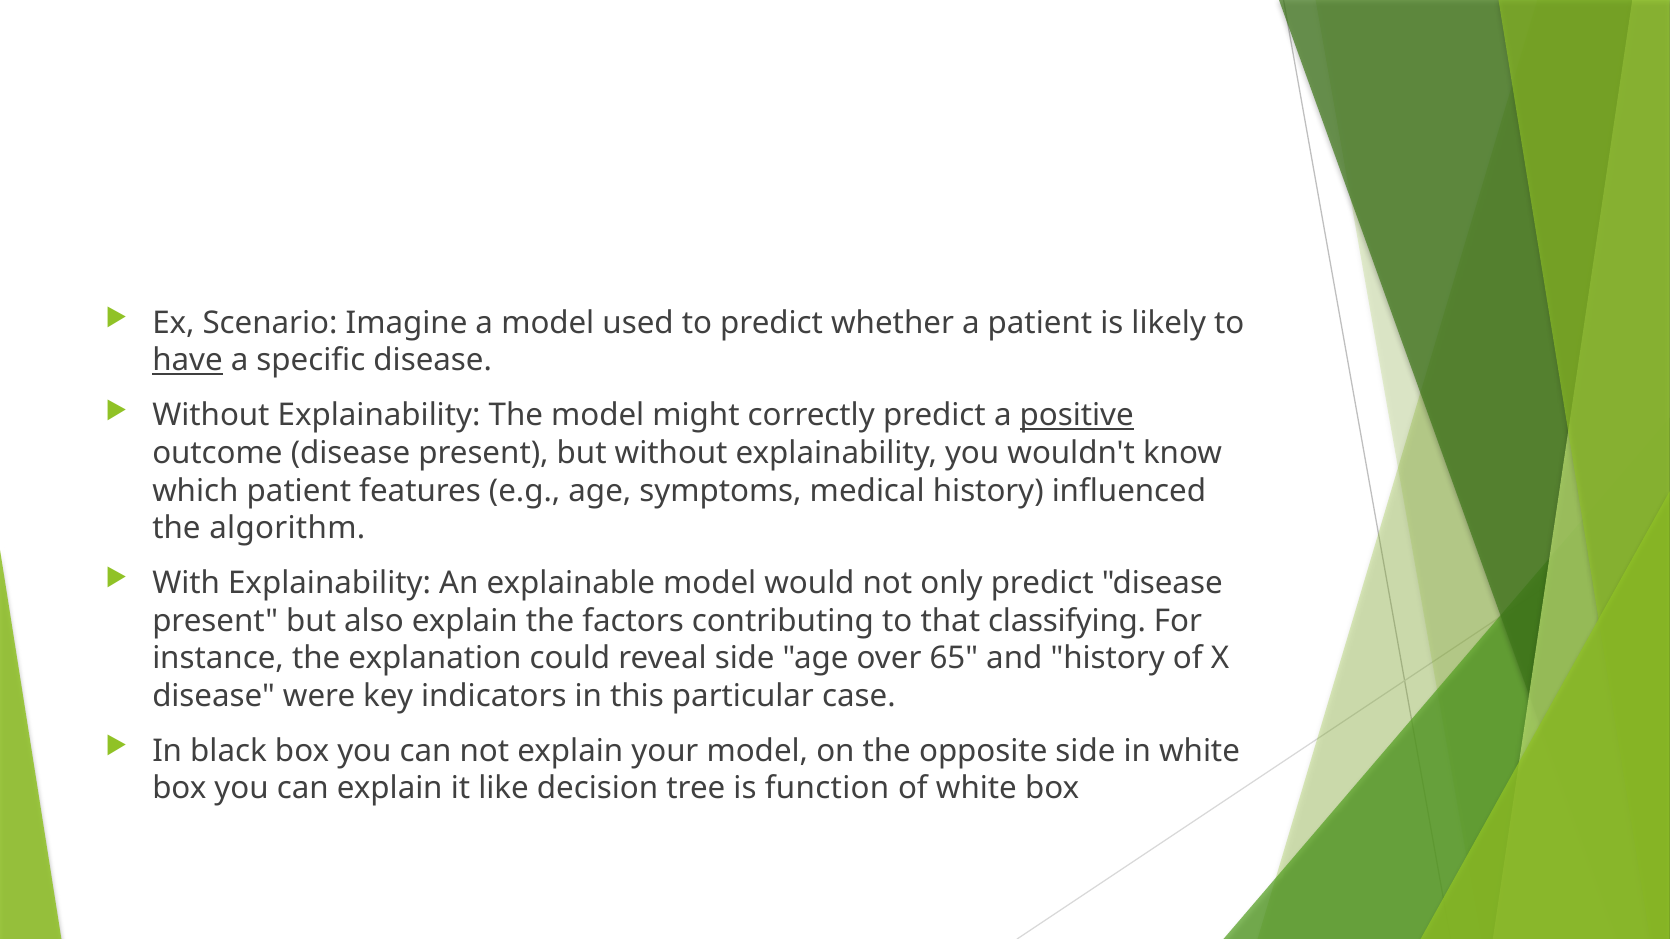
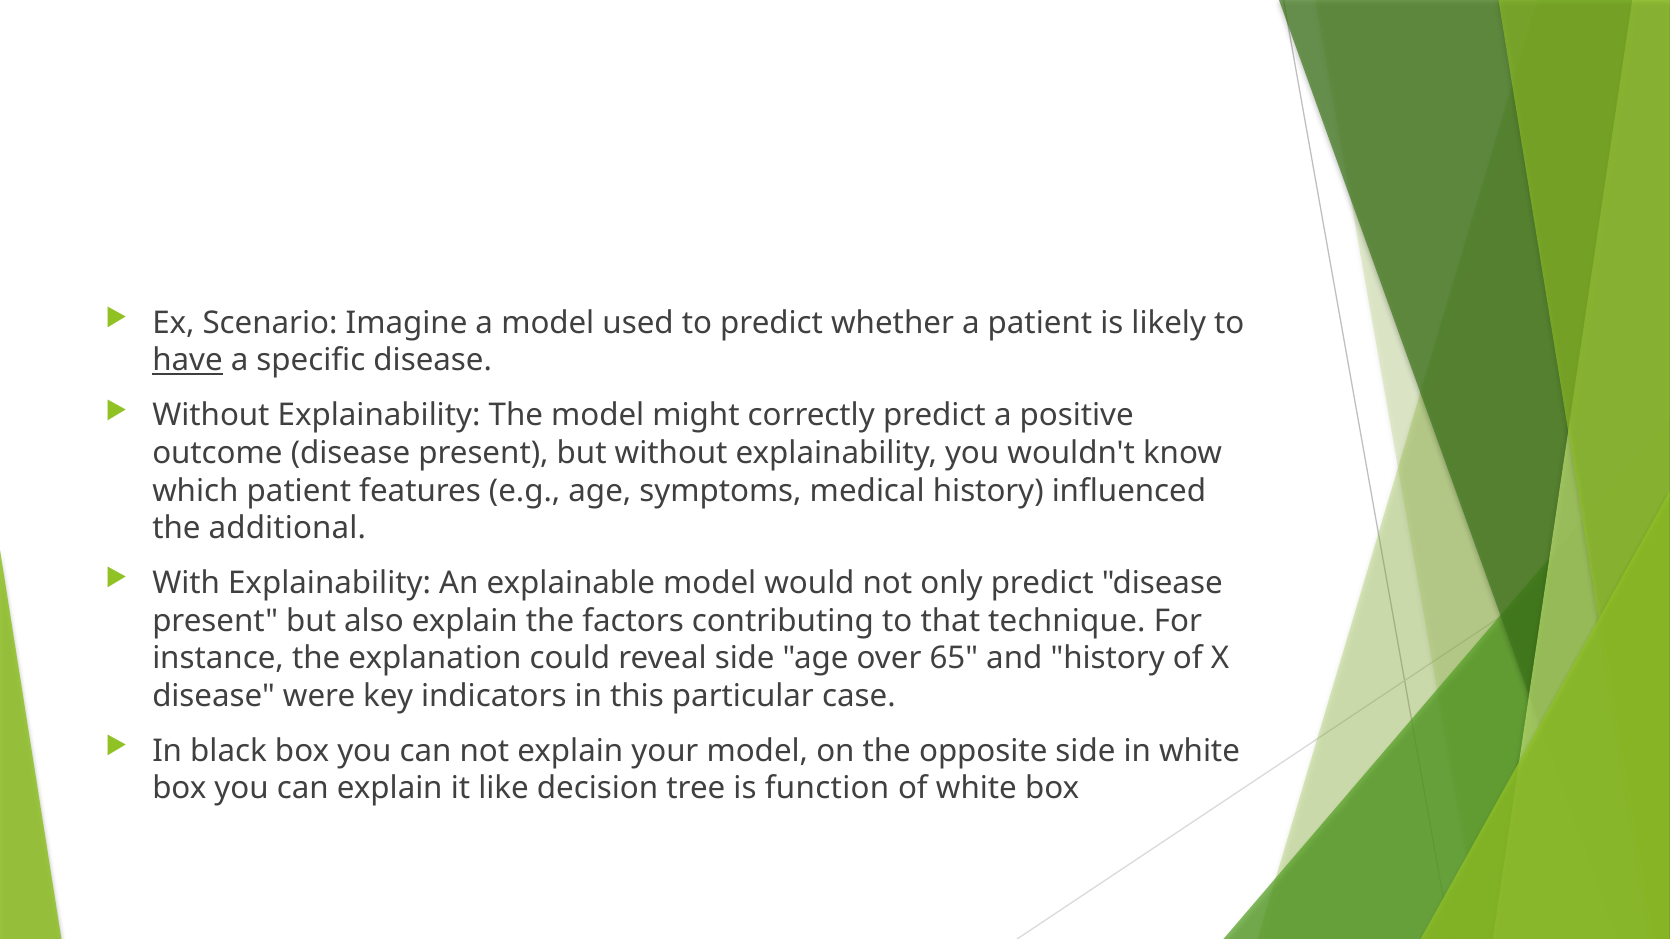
positive underline: present -> none (1077, 416)
algorithm: algorithm -> additional (287, 528)
classifying: classifying -> technique (1067, 621)
